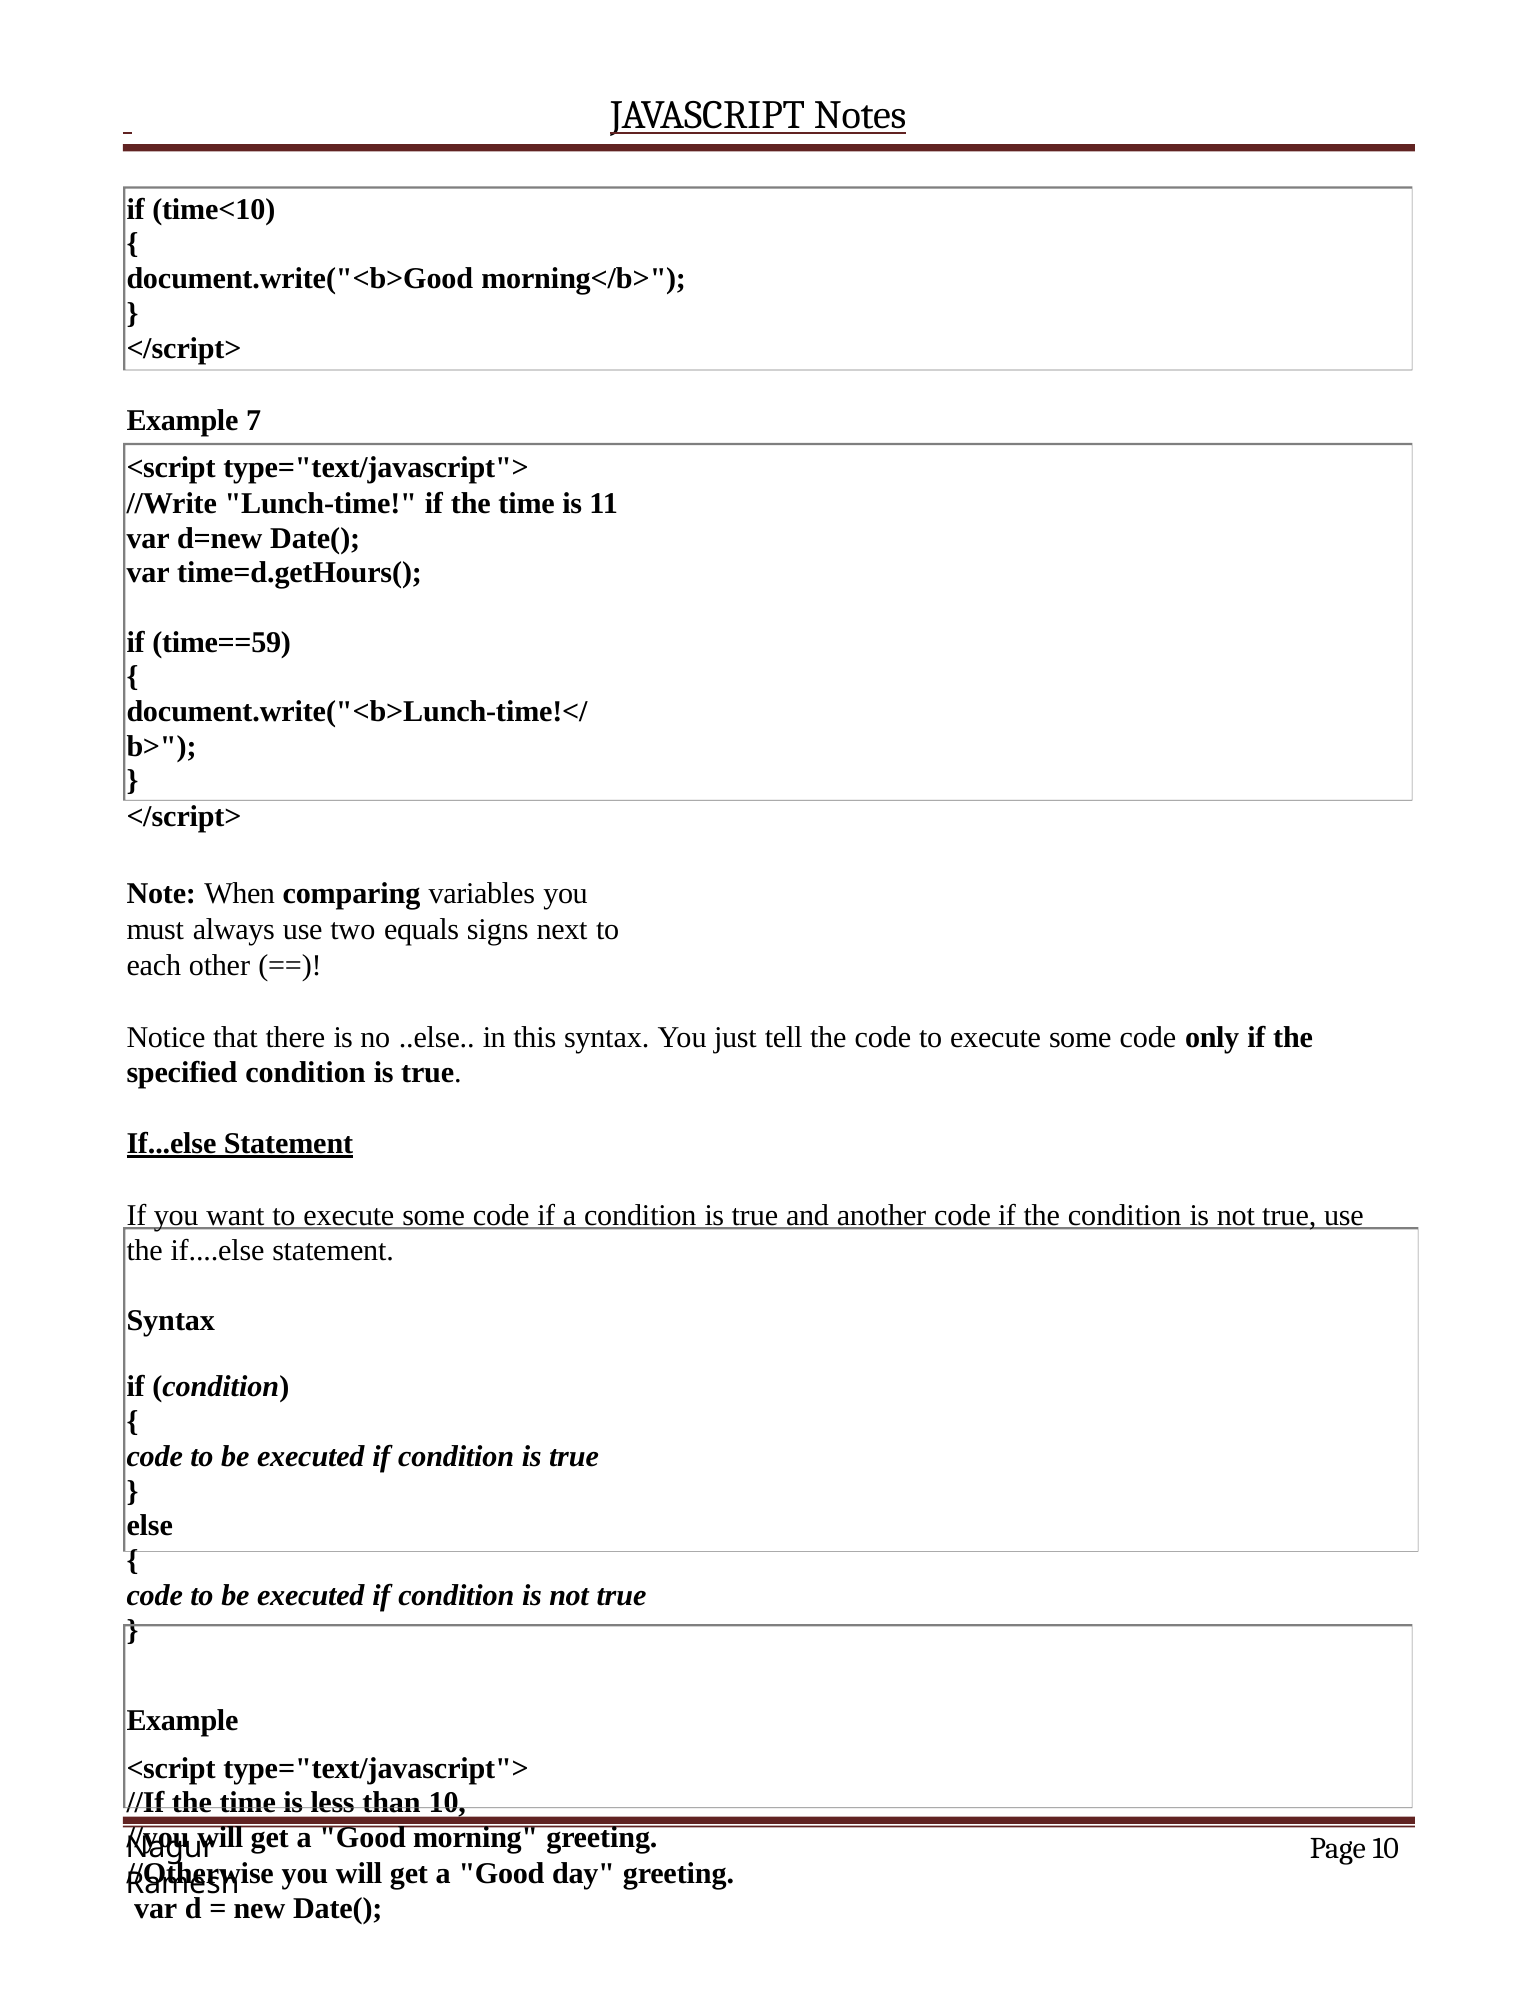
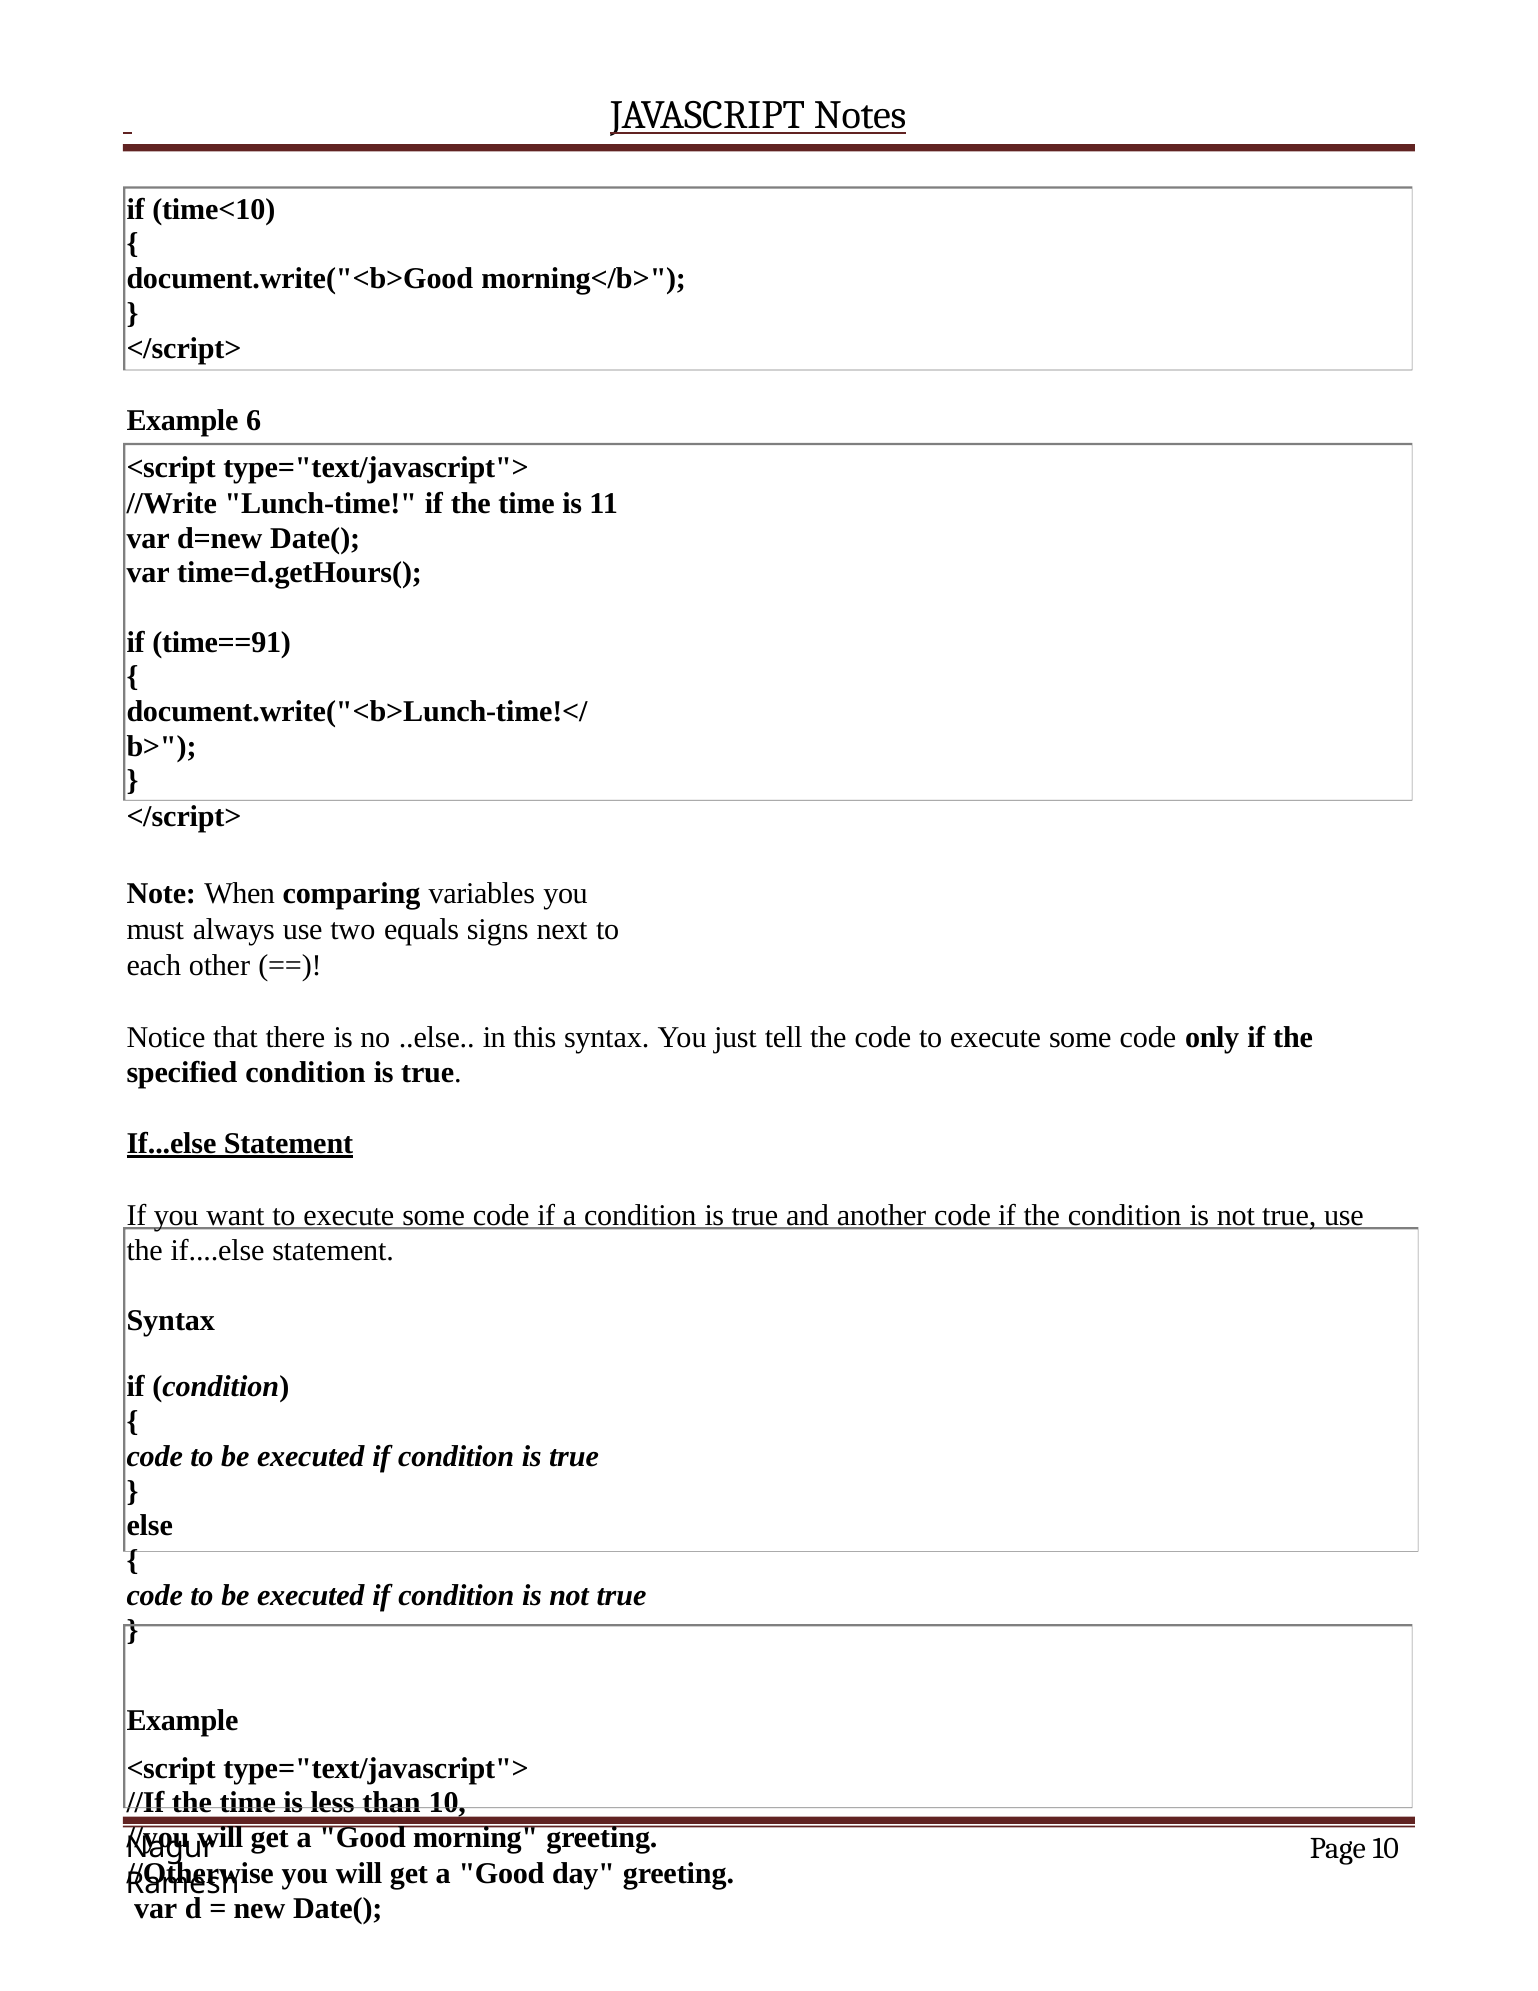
7: 7 -> 6 (254, 420)
time==59: time==59 -> time==91 (222, 642)
